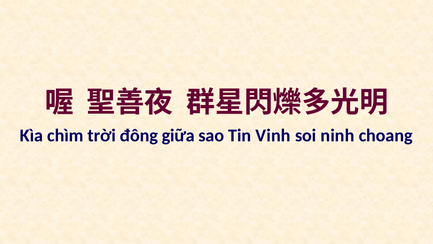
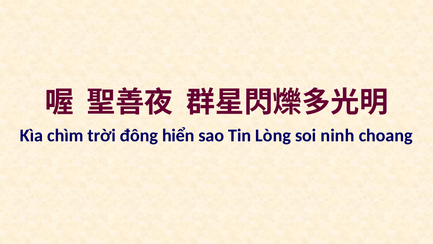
giữa: giữa -> hiển (178, 135)
Vinh: Vinh -> Lòng (273, 135)
